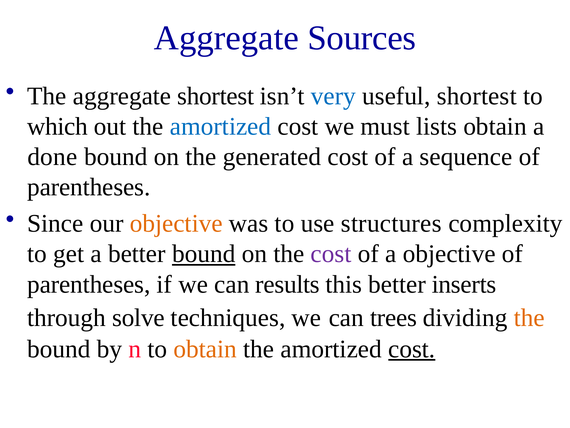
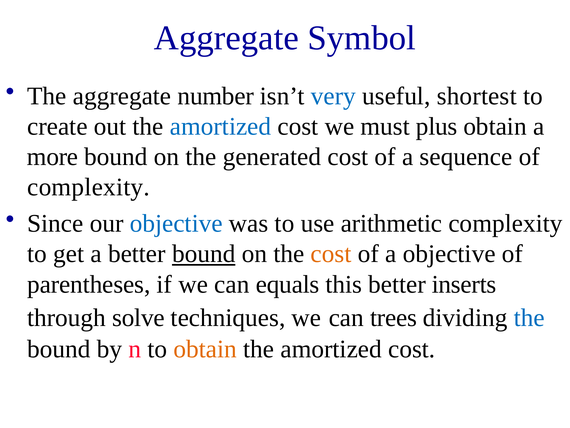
Sources: Sources -> Symbol (362, 38)
aggregate shortest: shortest -> number (216, 96)
which: which -> create (57, 126)
lists: lists -> plus (437, 126)
done: done -> more (53, 157)
parentheses: parentheses -> complexity (89, 187)
objective colour: orange -> blue (176, 223)
structures: structures -> arithmetic (391, 223)
cost colour: purple -> orange (331, 254)
results: results -> equals (288, 284)
the colour: orange -> blue (529, 318)
cost underline: present -> none (412, 349)
